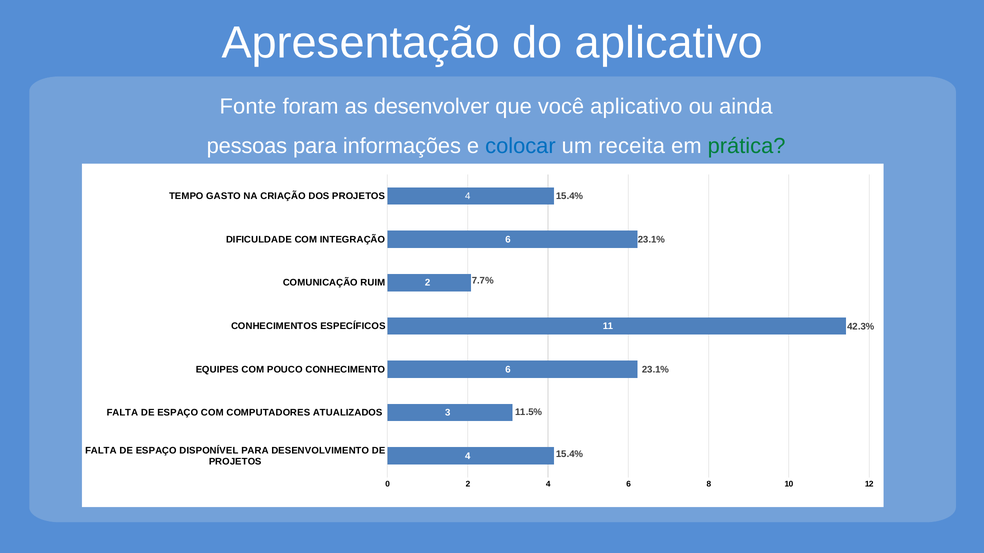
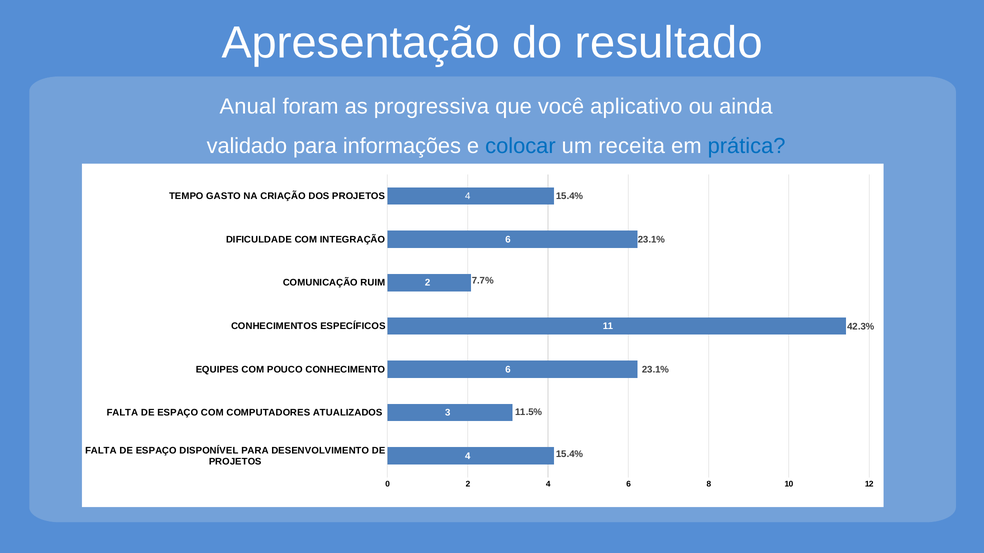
do aplicativo: aplicativo -> resultado (669, 43)
Fonte: Fonte -> Anual (248, 107)
desenvolver: desenvolver -> progressiva (431, 107)
pessoas: pessoas -> validado (247, 146)
prática colour: green -> blue (747, 146)
